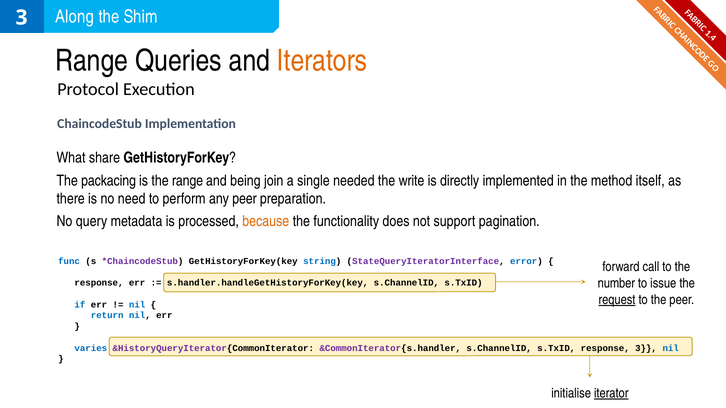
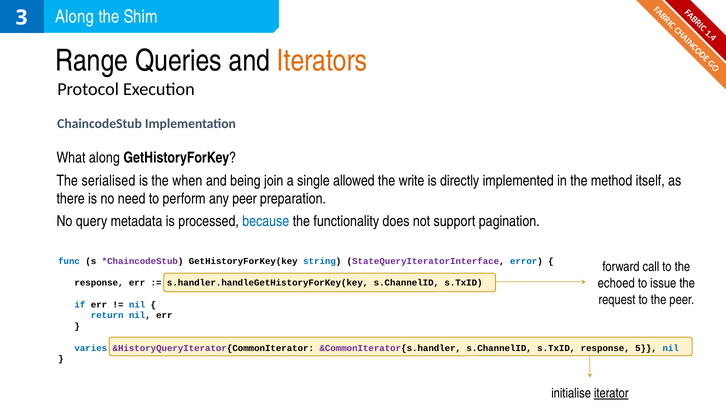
What share: share -> along (104, 158)
packacing: packacing -> serialised (108, 181)
the range: range -> when (187, 181)
needed: needed -> allowed (354, 181)
because colour: orange -> blue (266, 222)
number: number -> echoed (616, 284)
request underline: present -> none (617, 300)
response 3: 3 -> 5 (646, 348)
